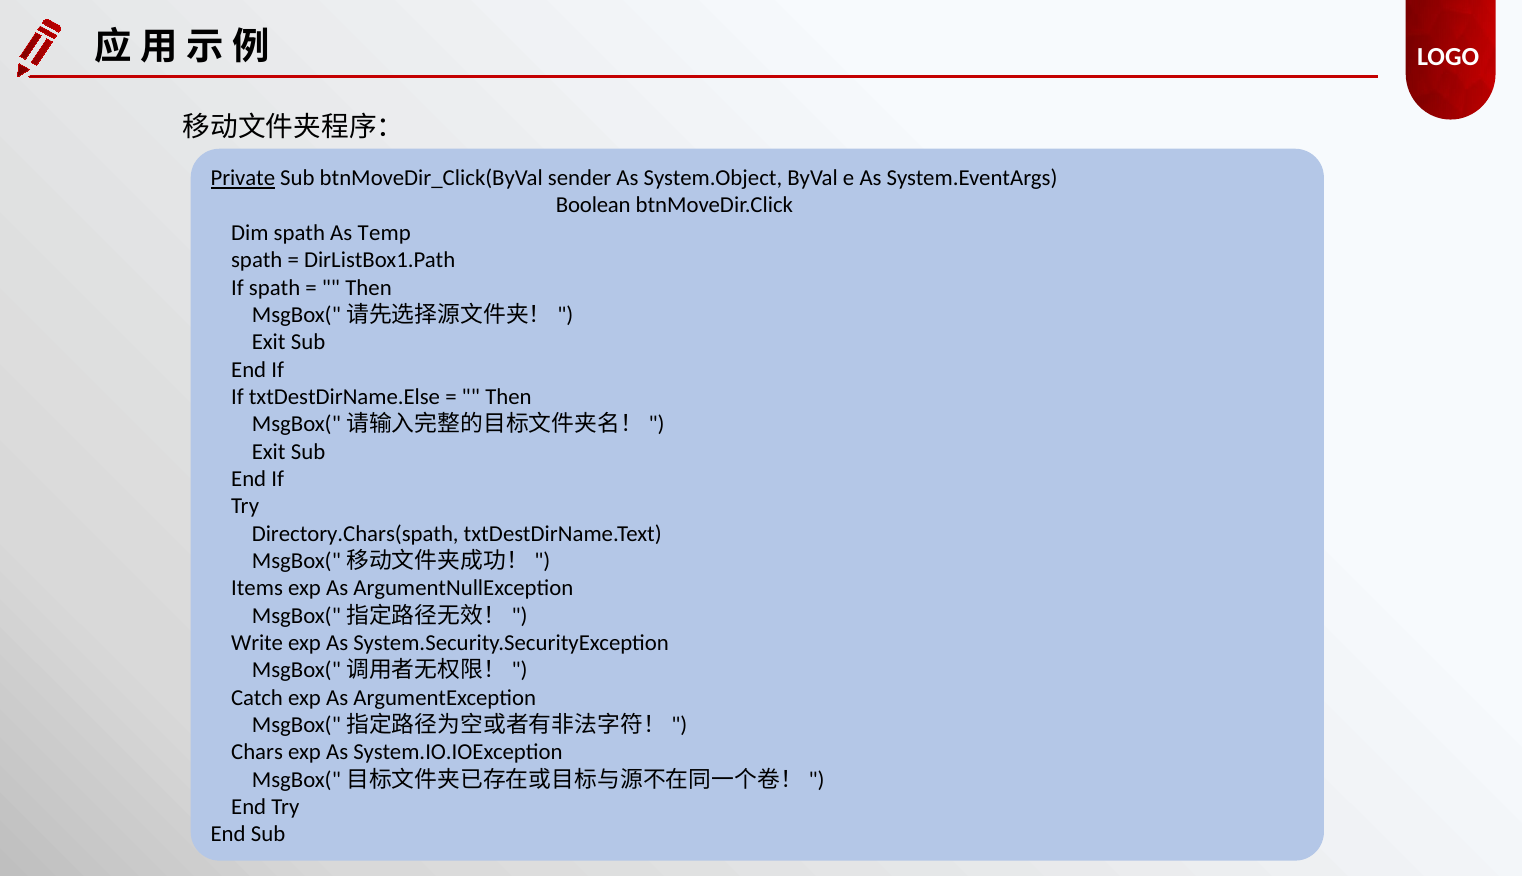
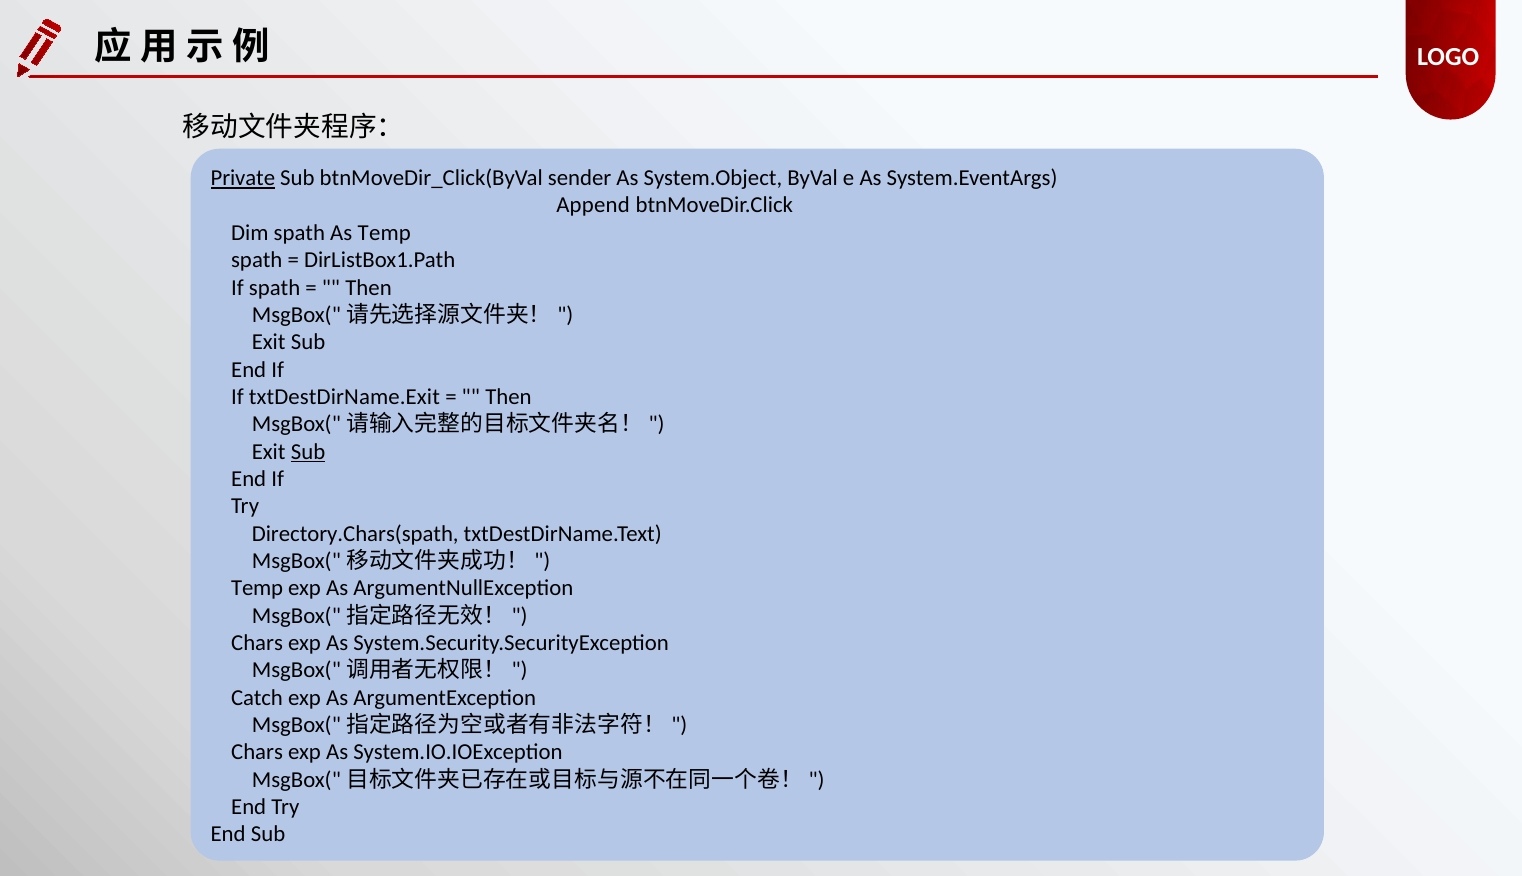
Boolean: Boolean -> Append (593, 206)
txtDestDirName.Else: txtDestDirName.Else -> txtDestDirName.Exit (344, 397)
Sub underline: none -> present (308, 452)
Items: Items -> Temp (257, 588)
Write: Write -> Chars (257, 643)
